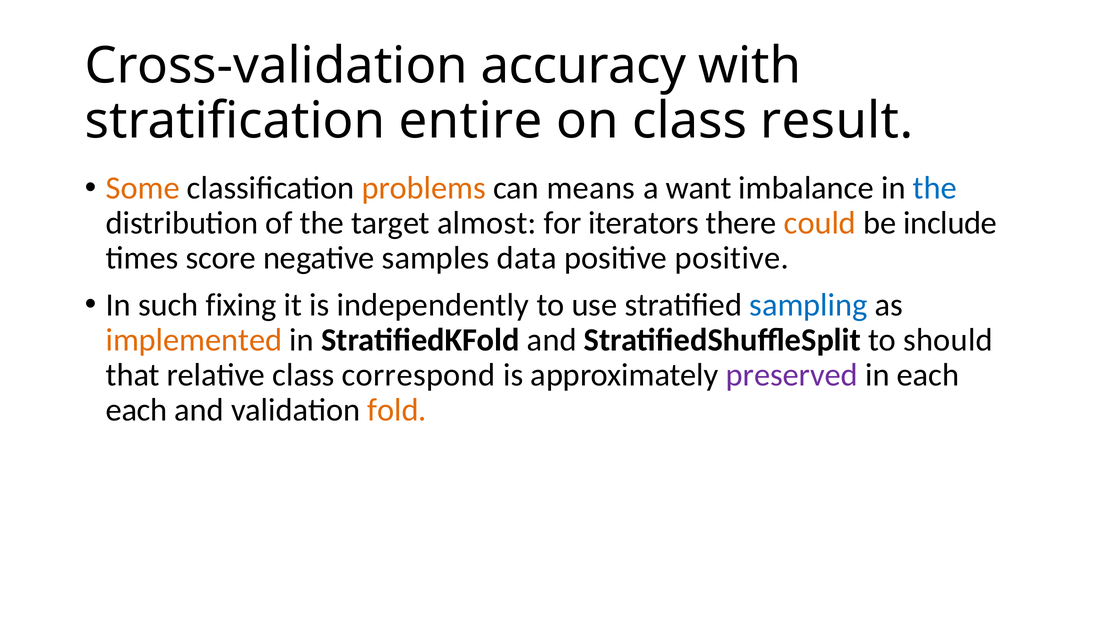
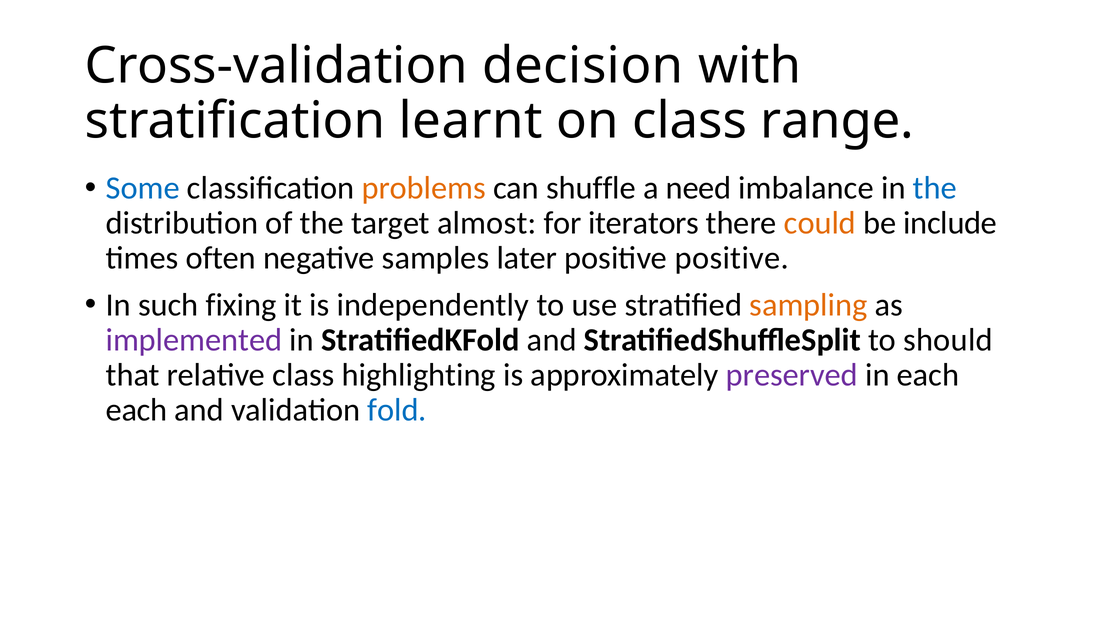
accuracy: accuracy -> decision (583, 66)
entire: entire -> learnt (471, 121)
result: result -> range (837, 121)
Some colour: orange -> blue (143, 188)
means: means -> shuffle (591, 188)
want: want -> need (699, 188)
score: score -> often (221, 258)
data: data -> later (527, 258)
sampling colour: blue -> orange (808, 305)
implemented colour: orange -> purple (194, 340)
correspond: correspond -> highlighting (419, 375)
fold colour: orange -> blue (397, 410)
